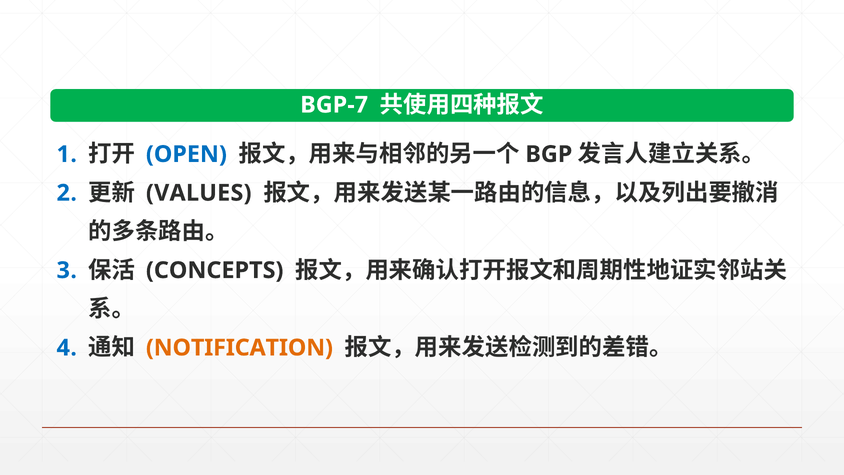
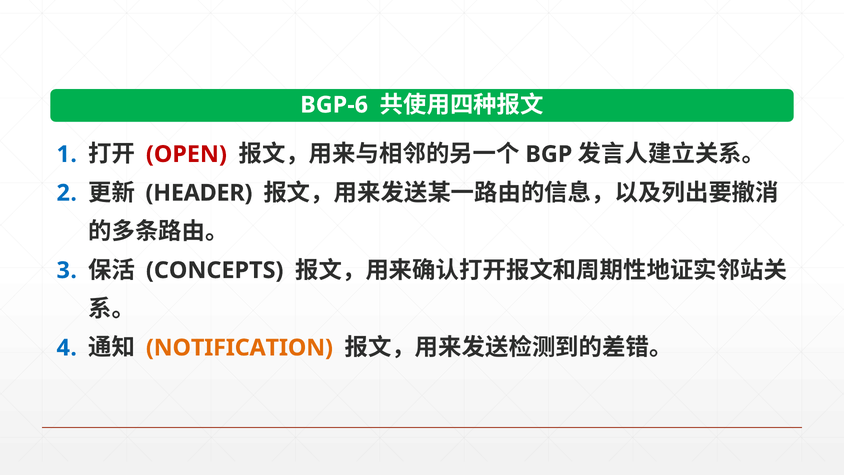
BGP-7: BGP-7 -> BGP-6 (334, 105)
OPEN colour: blue -> red (186, 154)
VALUES: VALUES -> HEADER (199, 193)
